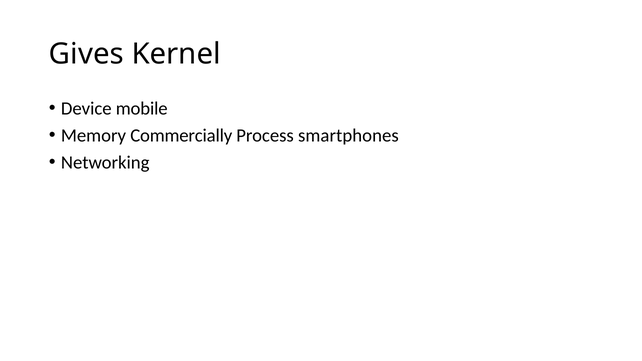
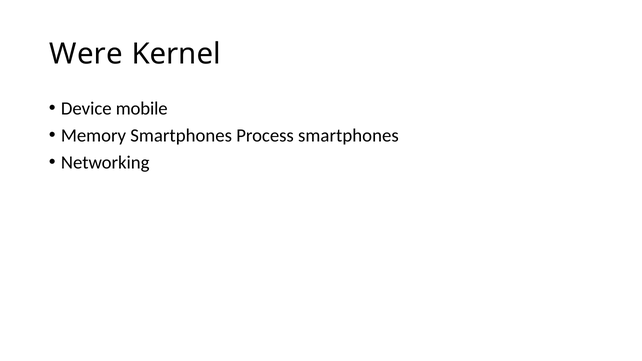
Gives: Gives -> Were (86, 54)
Memory Commercially: Commercially -> Smartphones (181, 135)
